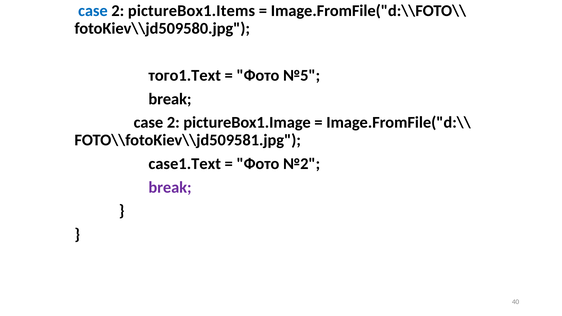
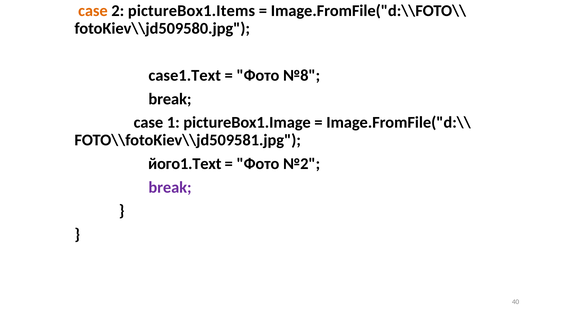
case colour: blue -> orange (93, 11)
того1.Text: того1.Text -> case1.Text (185, 76)
№5: №5 -> №8 (302, 76)
2: 2 -> 1 (173, 123)
case1.Text: case1.Text -> його1.Text (185, 164)
